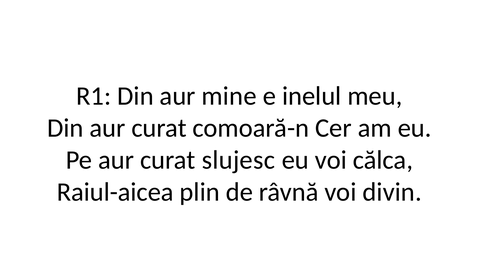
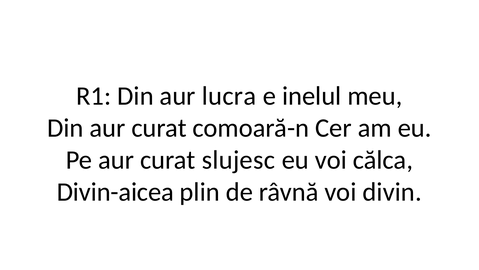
mine: mine -> lucra (229, 96)
Raiul-aicea: Raiul-aicea -> Divin-aicea (115, 192)
